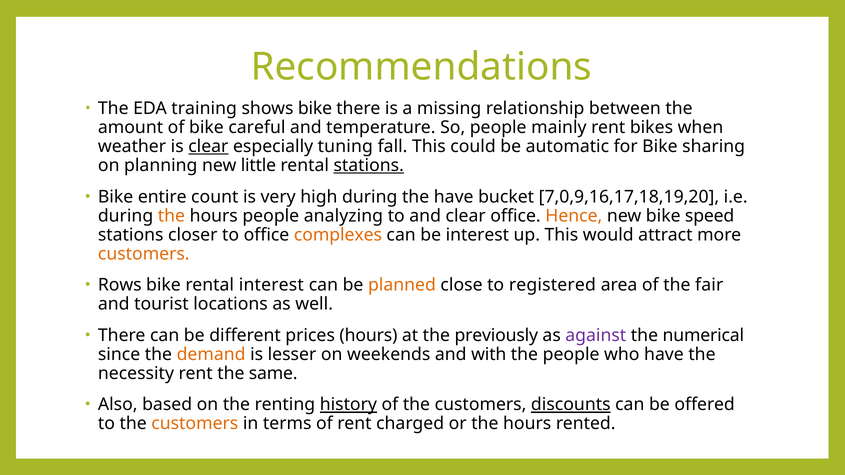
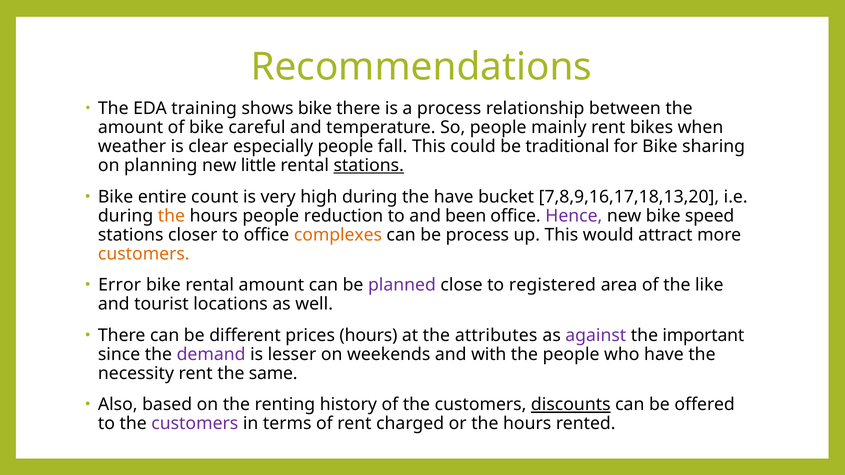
a missing: missing -> process (449, 108)
clear underline: present -> none (208, 146)
especially tuning: tuning -> people (346, 146)
automatic: automatic -> traditional (568, 146)
7,0,9,16,17,18,19,20: 7,0,9,16,17,18,19,20 -> 7,8,9,16,17,18,13,20 (629, 197)
analyzing: analyzing -> reduction (343, 216)
and clear: clear -> been (466, 216)
Hence colour: orange -> purple (574, 216)
be interest: interest -> process (477, 235)
Rows: Rows -> Error (120, 285)
rental interest: interest -> amount (271, 285)
planned colour: orange -> purple (402, 285)
fair: fair -> like (709, 285)
previously: previously -> attributes (496, 336)
numerical: numerical -> important (703, 336)
demand colour: orange -> purple (211, 355)
history underline: present -> none (348, 405)
customers colour: orange -> purple (195, 424)
